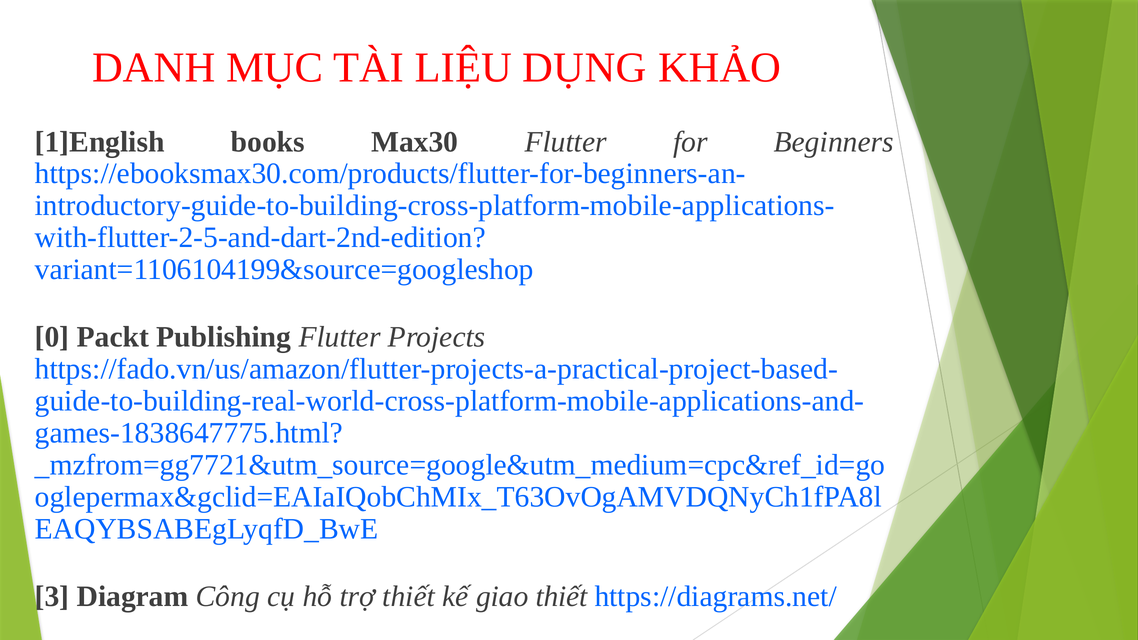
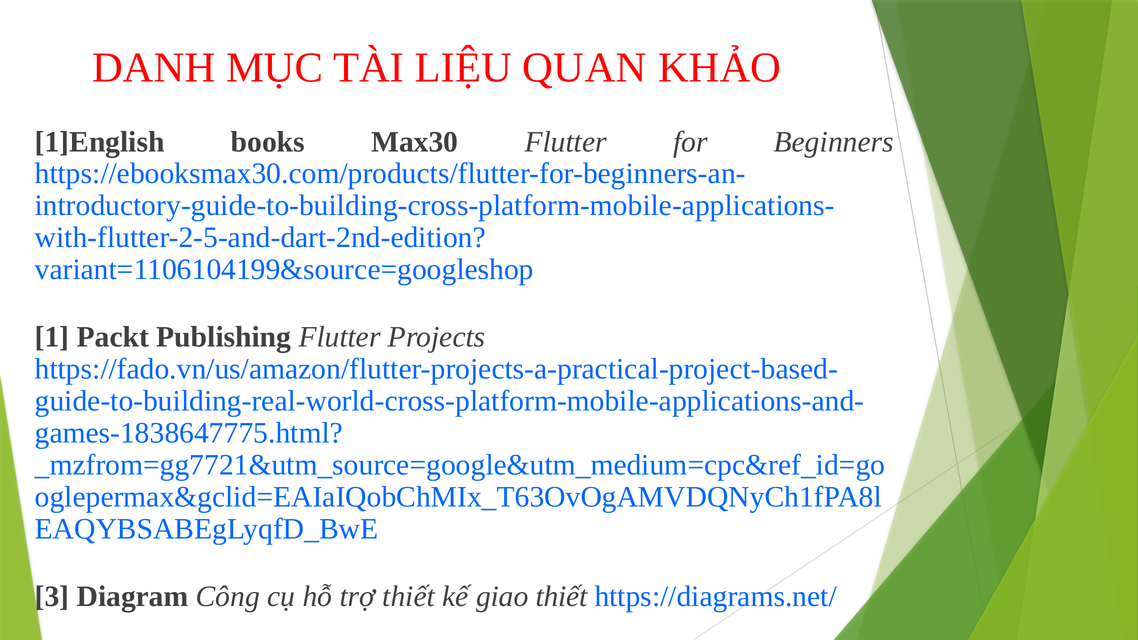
DỤNG: DỤNG -> QUAN (584, 68)
0: 0 -> 1 (52, 337)
